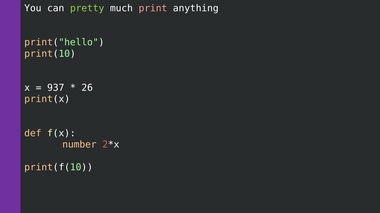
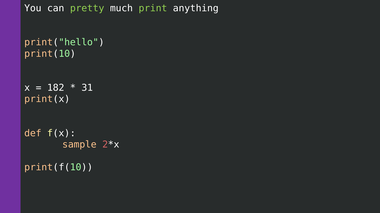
print colour: pink -> light green (153, 8)
937: 937 -> 182 (56, 88)
26: 26 -> 31 (87, 88)
number: number -> sample (79, 145)
